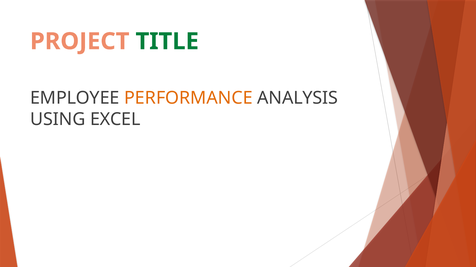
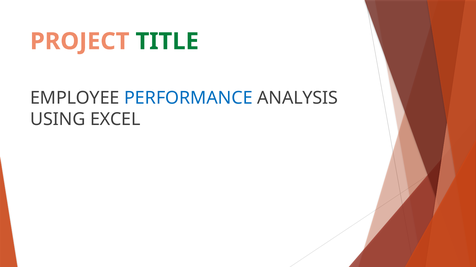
PERFORMANCE colour: orange -> blue (188, 98)
